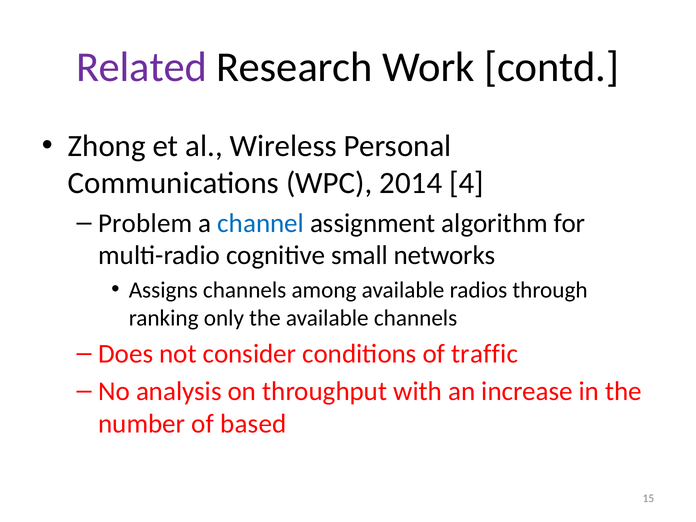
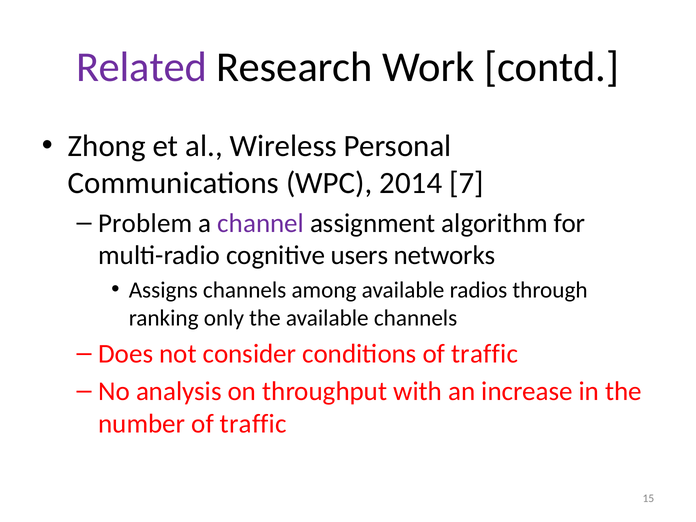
4: 4 -> 7 (466, 183)
channel colour: blue -> purple (261, 223)
small: small -> users (360, 256)
number of based: based -> traffic (253, 424)
